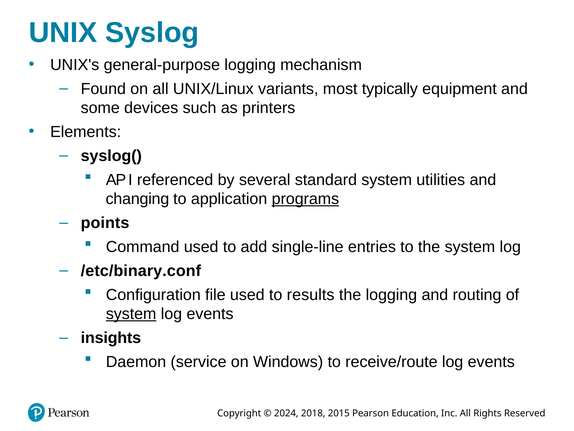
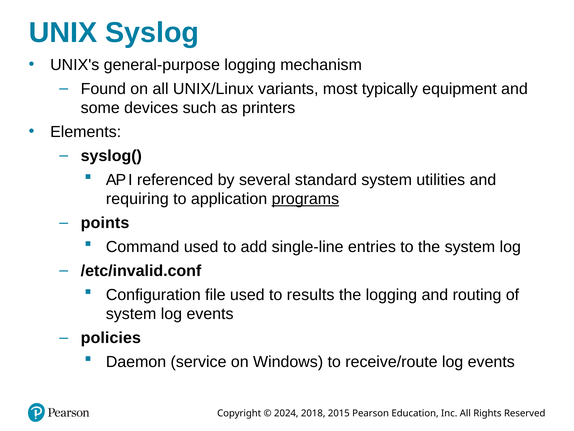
changing: changing -> requiring (137, 199)
/etc/binary.conf: /etc/binary.conf -> /etc/invalid.conf (141, 271)
system underline: present -> none (131, 314)
insights: insights -> policies (111, 338)
